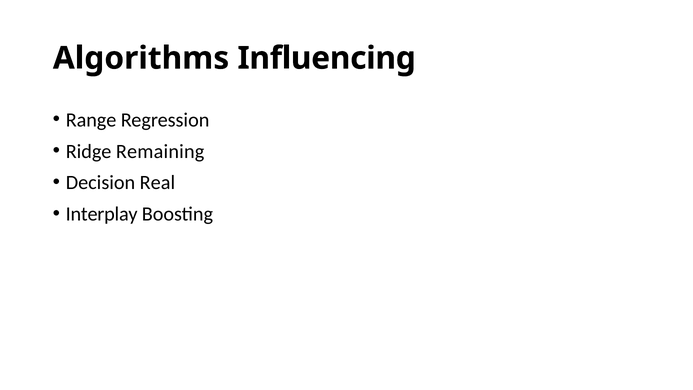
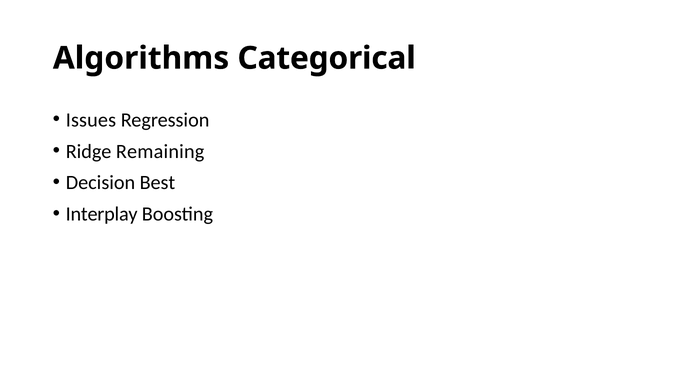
Influencing: Influencing -> Categorical (327, 58)
Range: Range -> Issues (91, 120)
Real: Real -> Best (157, 183)
